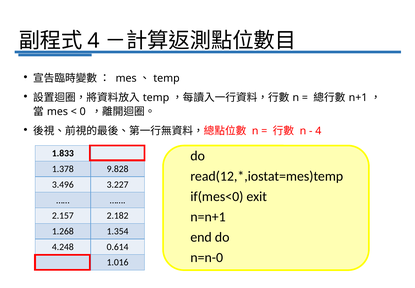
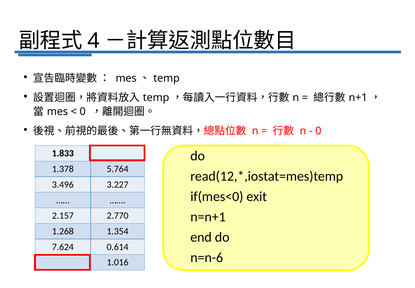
4: 4 -> 0 (318, 131)
9.828: 9.828 -> 5.764 (118, 169)
2.182: 2.182 -> 2.770 (118, 215)
4.248: 4.248 -> 7.624 (63, 246)
n=n-0: n=n-0 -> n=n-6 (207, 257)
